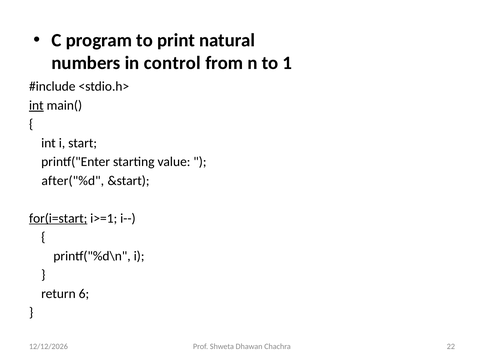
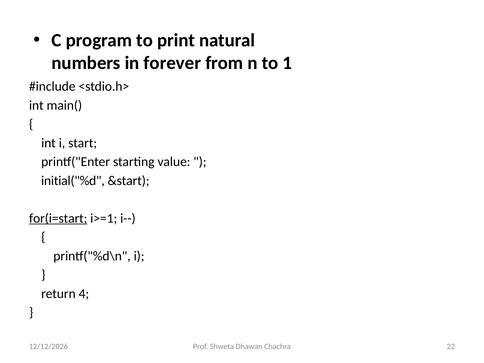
control: control -> forever (172, 63)
int underline: present -> none (36, 105)
after("%d: after("%d -> initial("%d (73, 181)
6: 6 -> 4 (84, 294)
